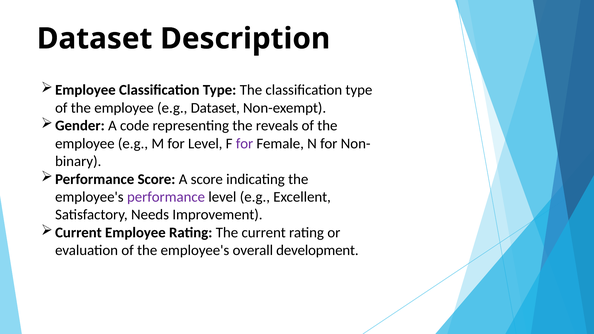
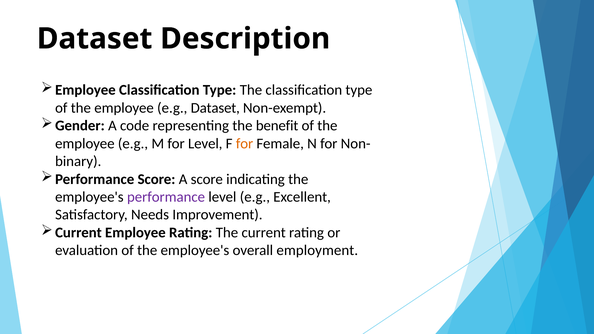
reveals: reveals -> benefit (277, 126)
for colour: purple -> orange (245, 144)
development: development -> employment (317, 250)
